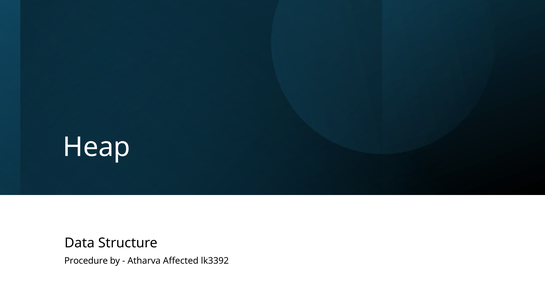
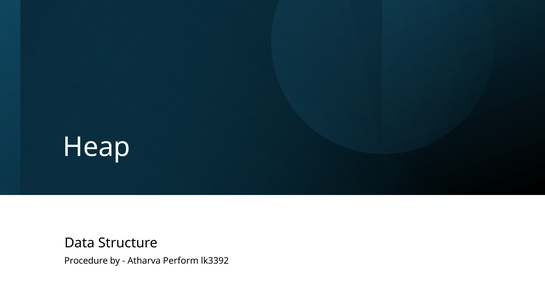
Affected: Affected -> Perform (181, 260)
